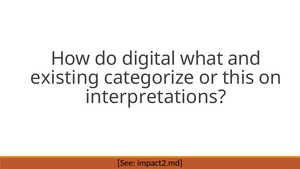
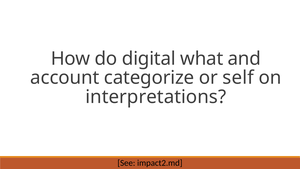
existing: existing -> account (65, 78)
this: this -> self (238, 78)
